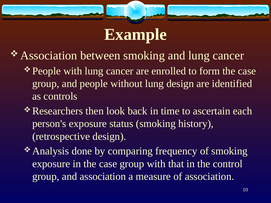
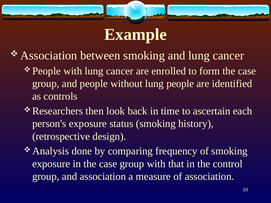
lung design: design -> people (180, 84)
